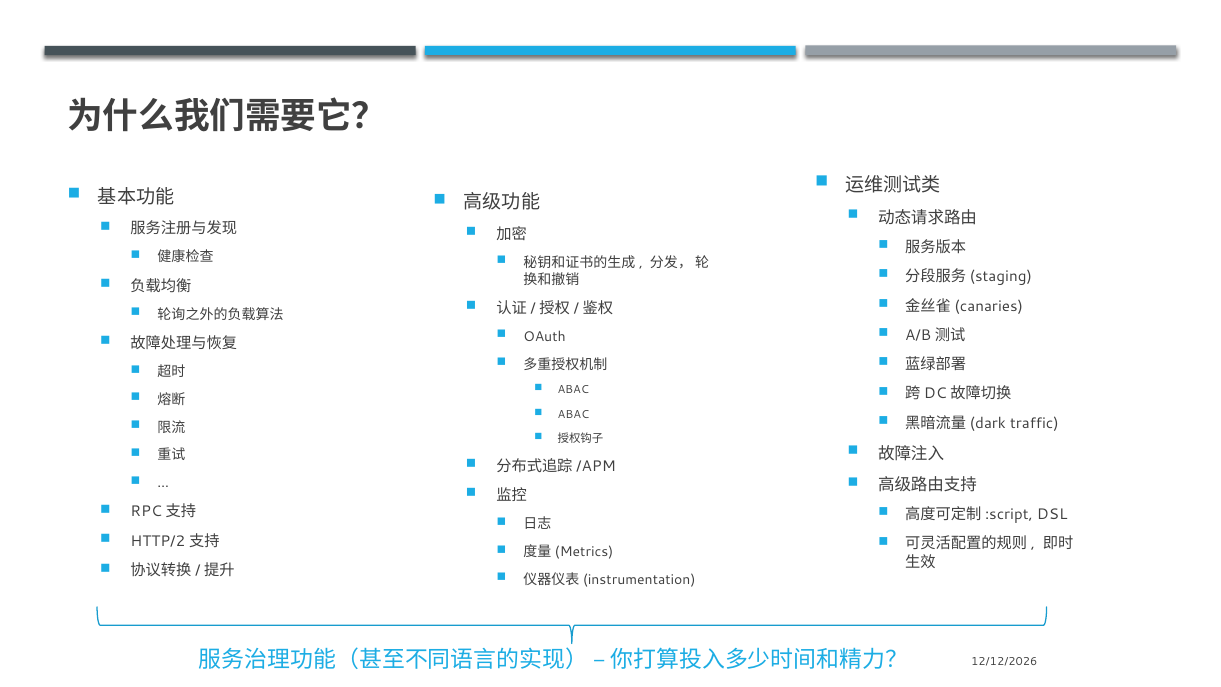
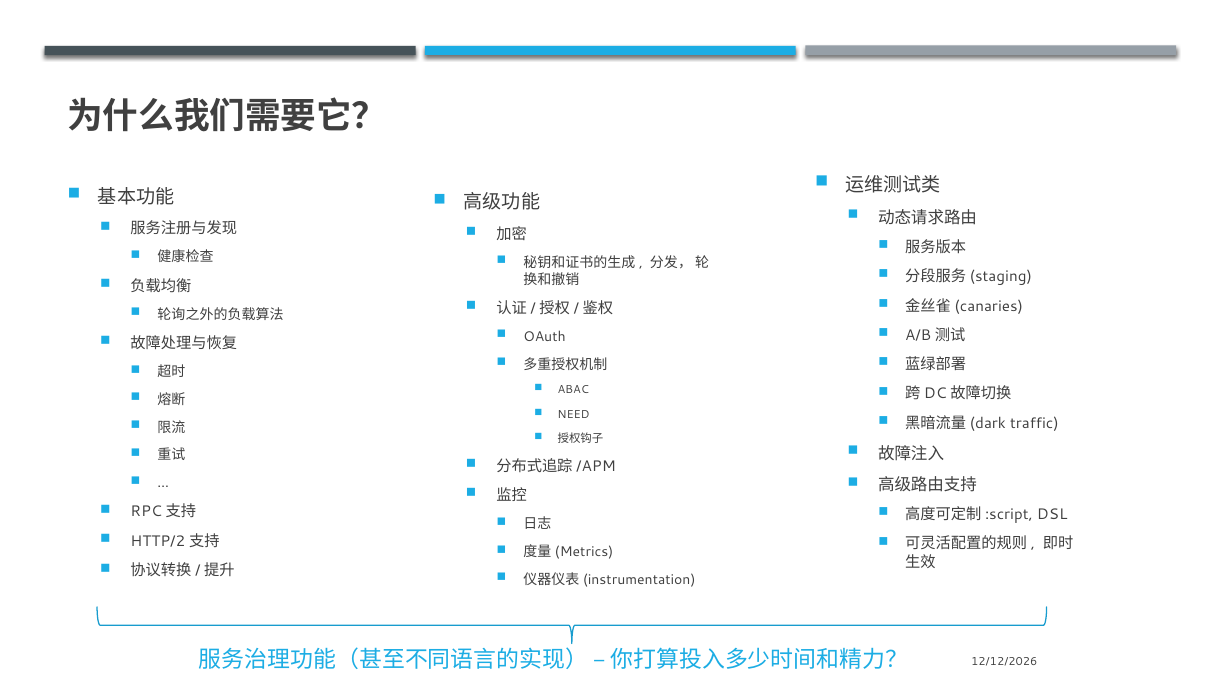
ABAC: ABAC -> NEED (574, 414)
